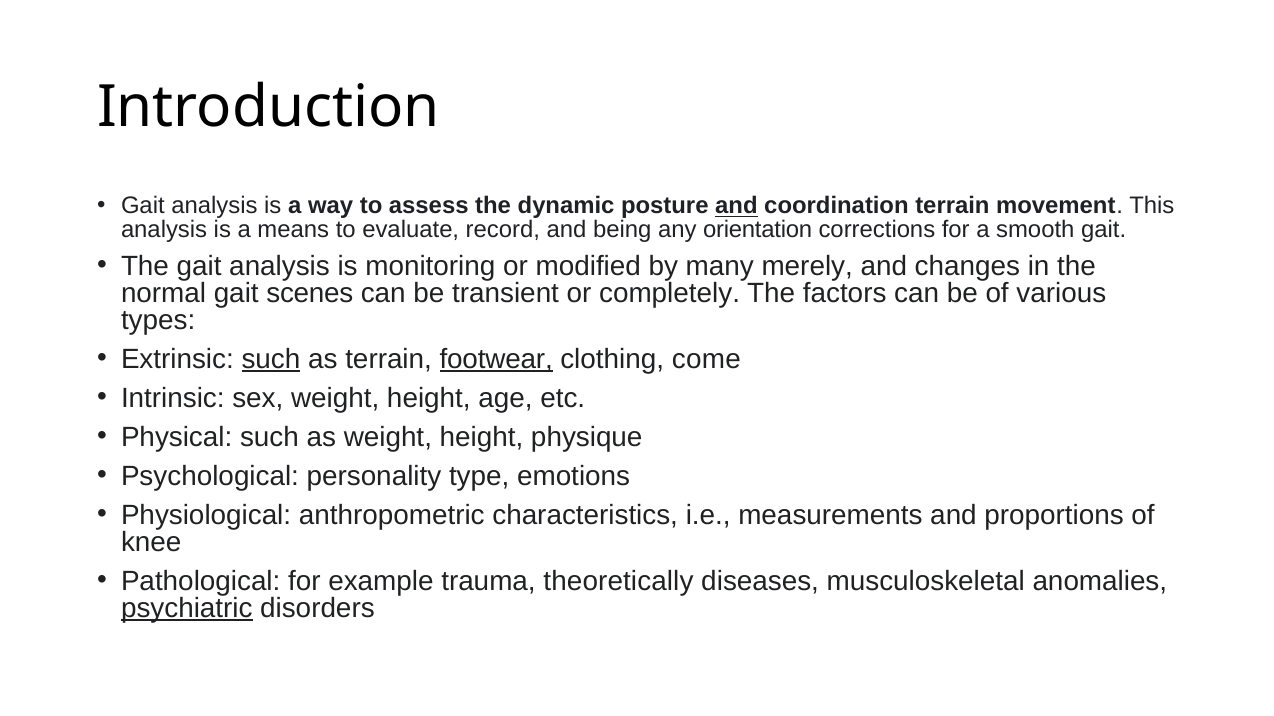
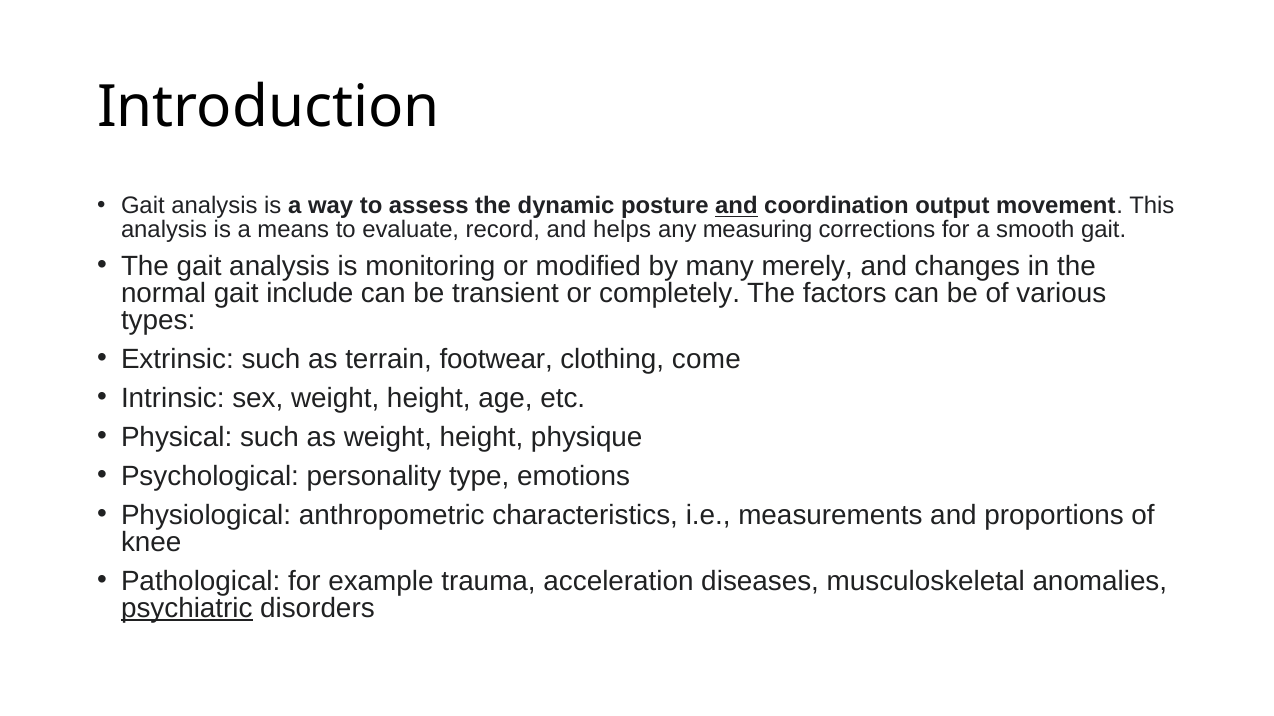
coordination terrain: terrain -> output (952, 206)
being: being -> helps (622, 229)
orientation: orientation -> measuring (758, 229)
scenes: scenes -> include (310, 293)
such underline: present -> none (271, 360)
footwear underline: present -> none (496, 360)
theoretically: theoretically -> acceleration (619, 582)
